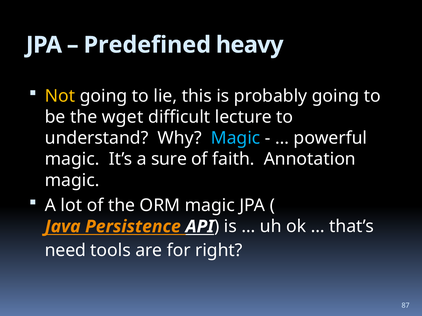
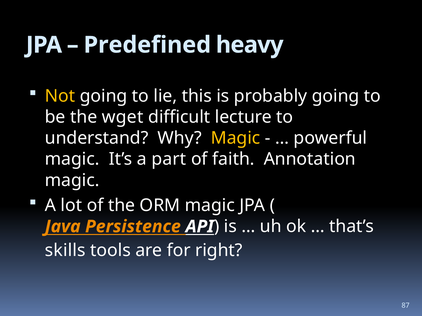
Magic colour: light blue -> yellow (236, 138)
sure: sure -> part (169, 159)
need: need -> skills (65, 251)
